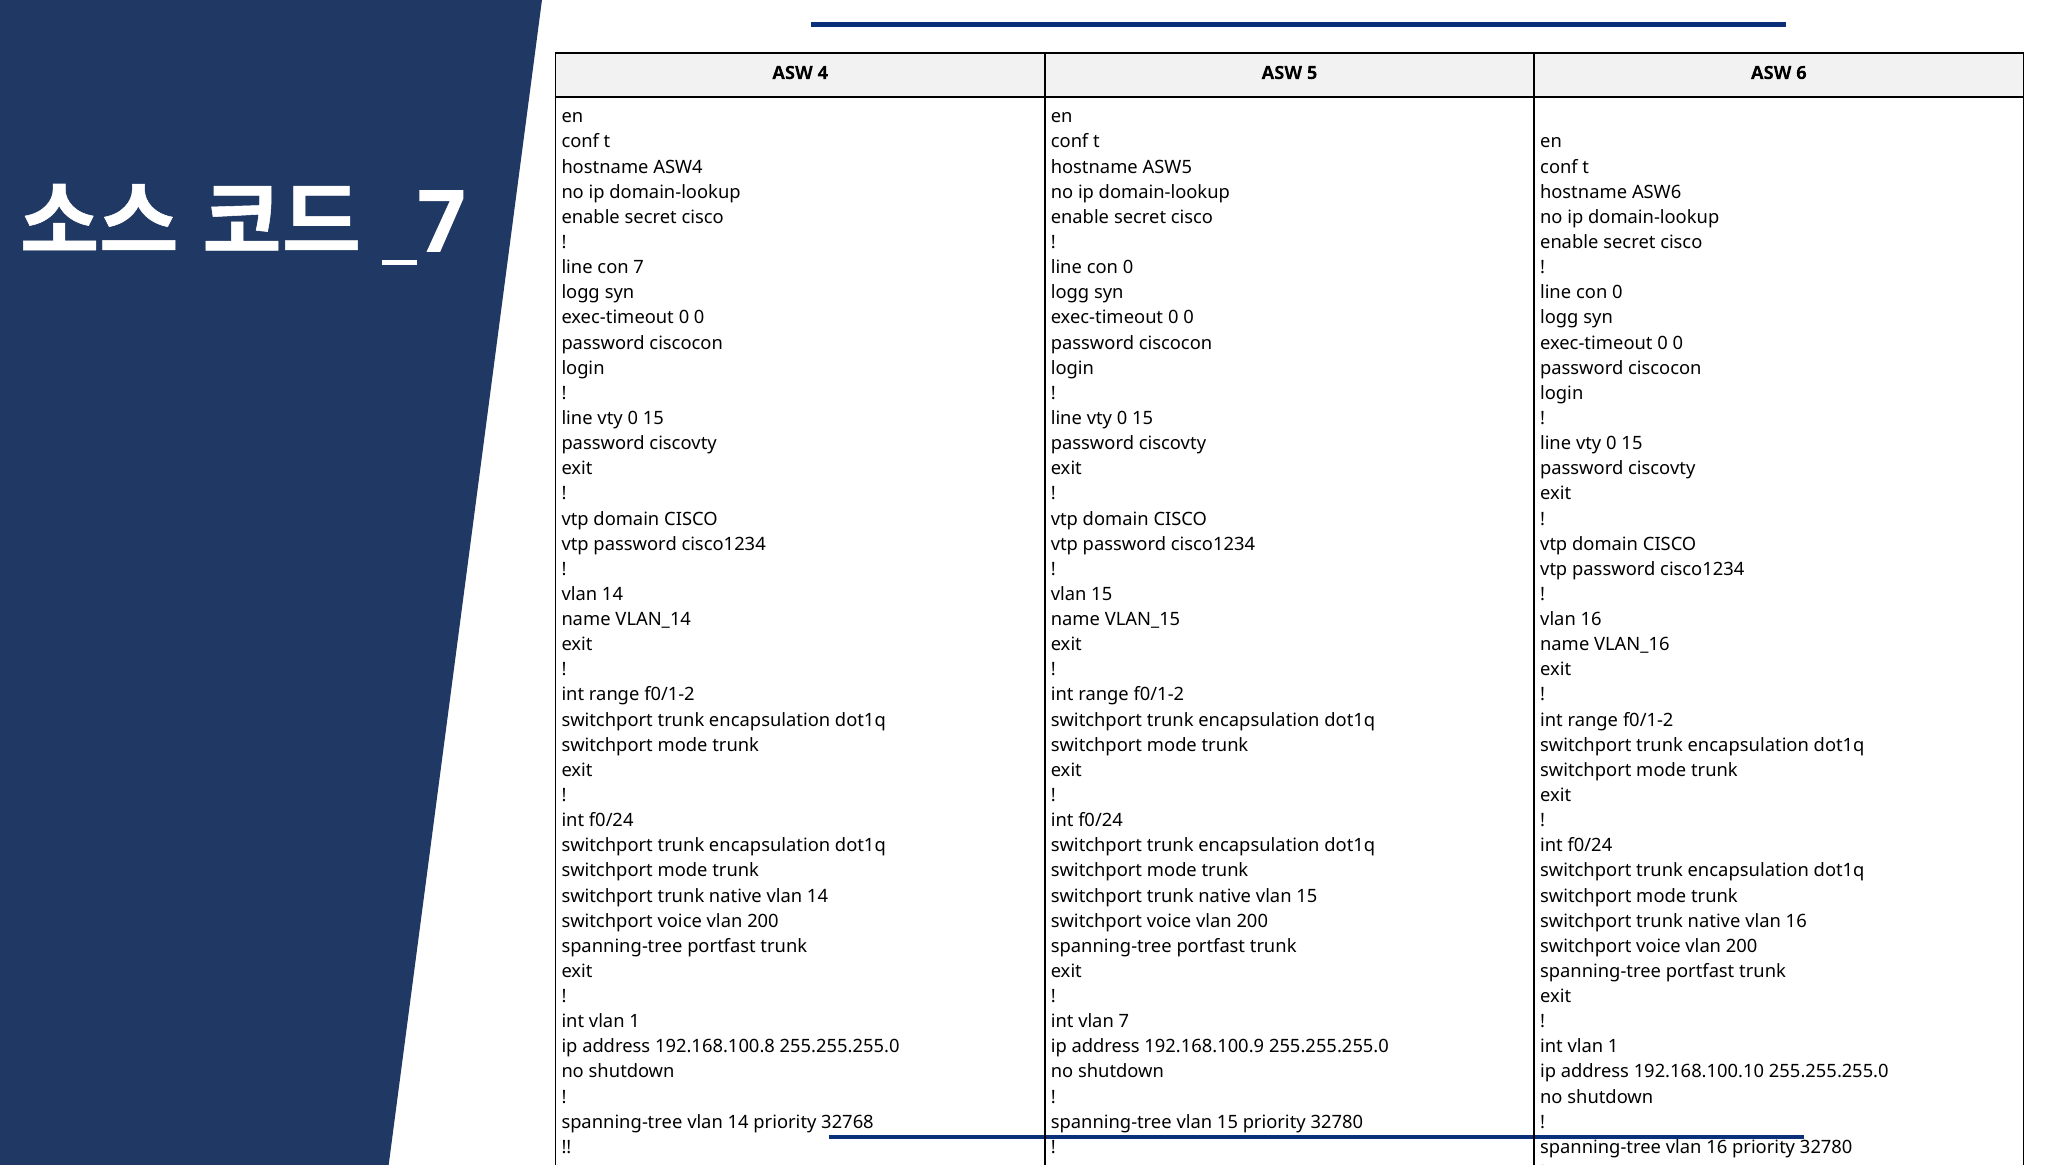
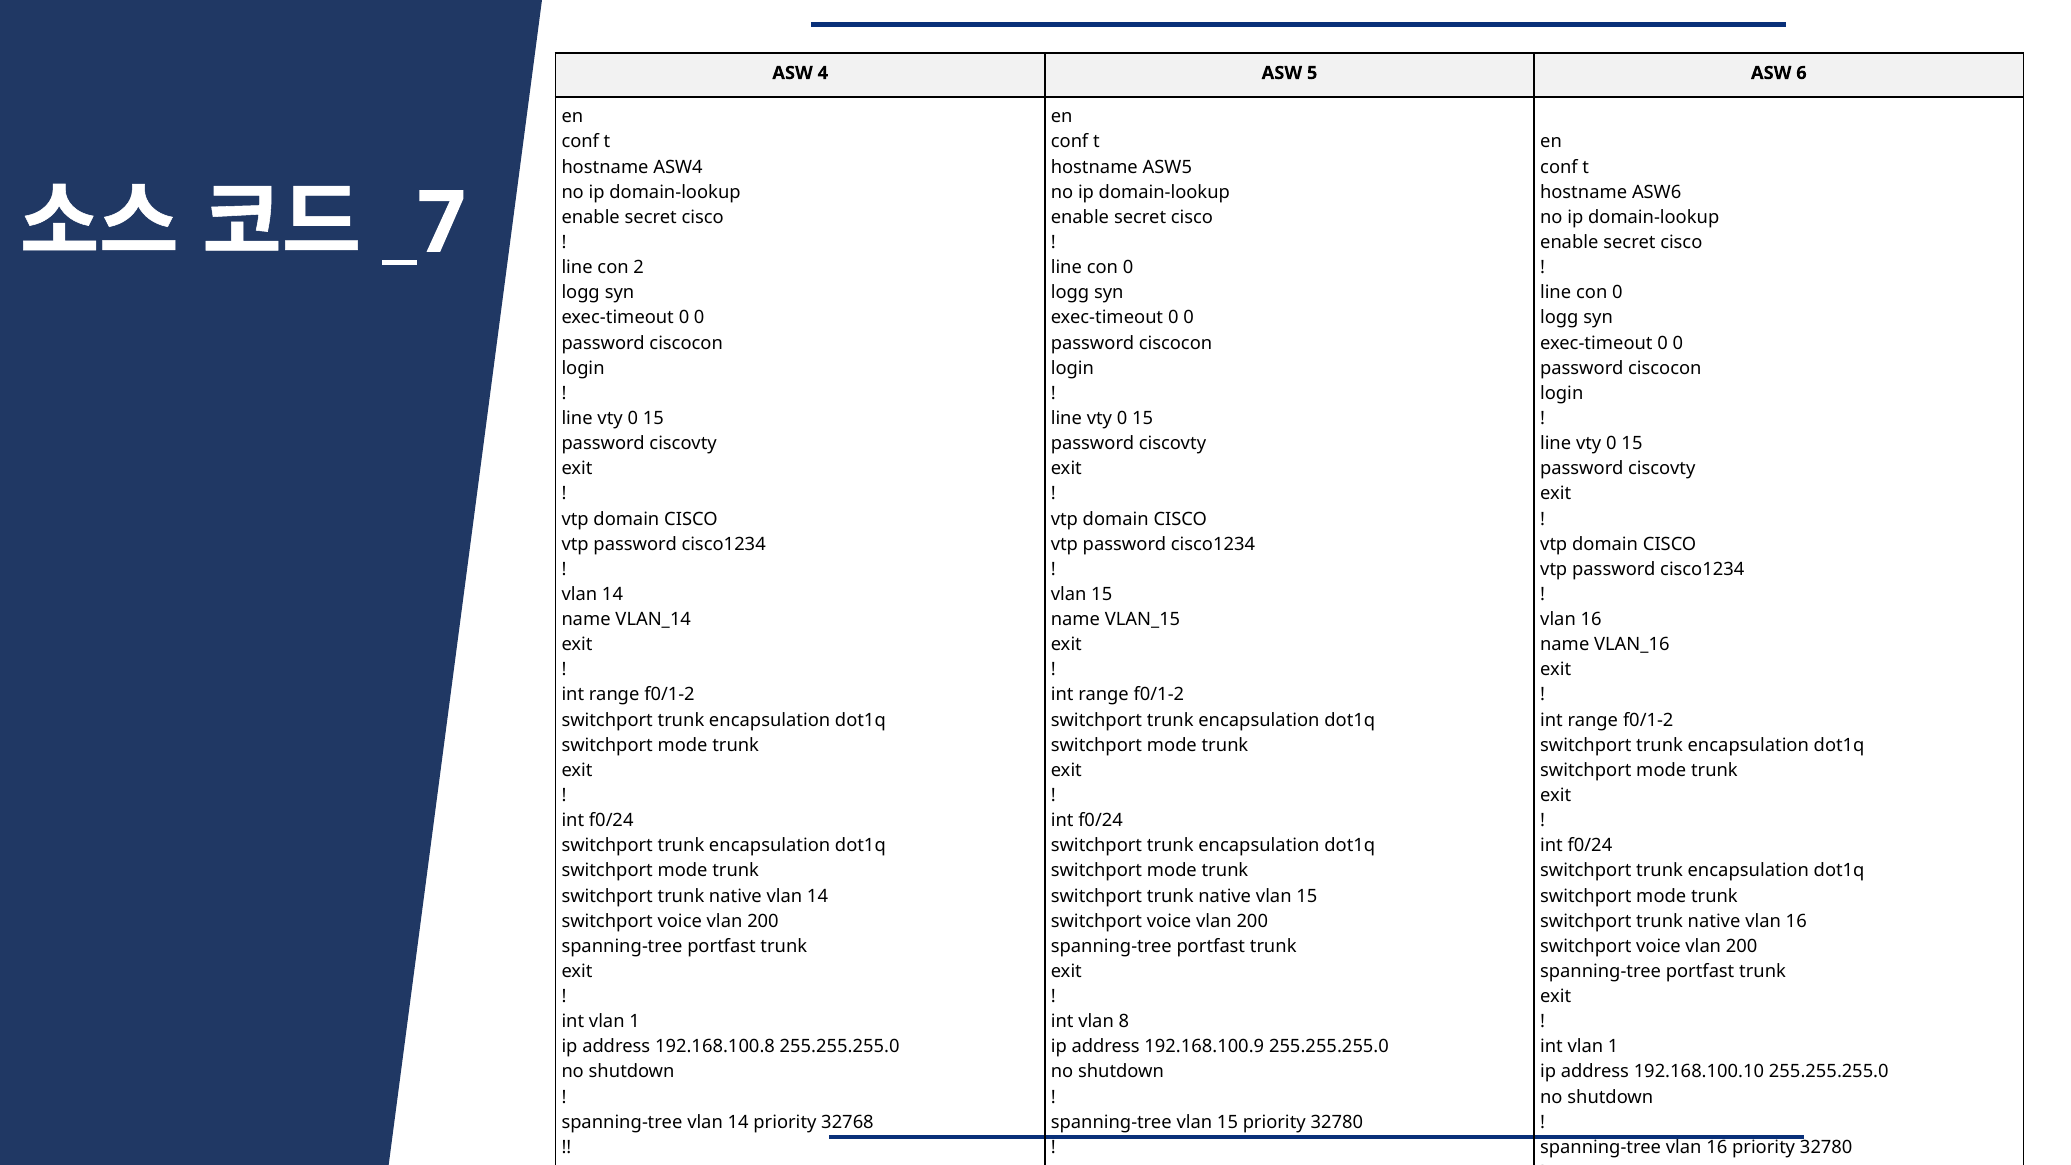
con 7: 7 -> 2 (639, 268)
vlan 7: 7 -> 8 (1124, 1022)
